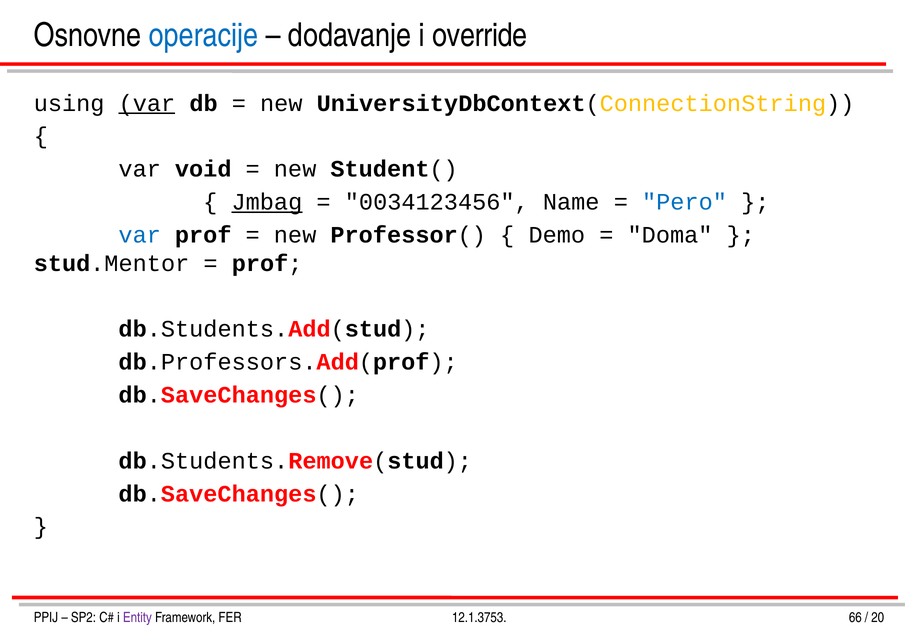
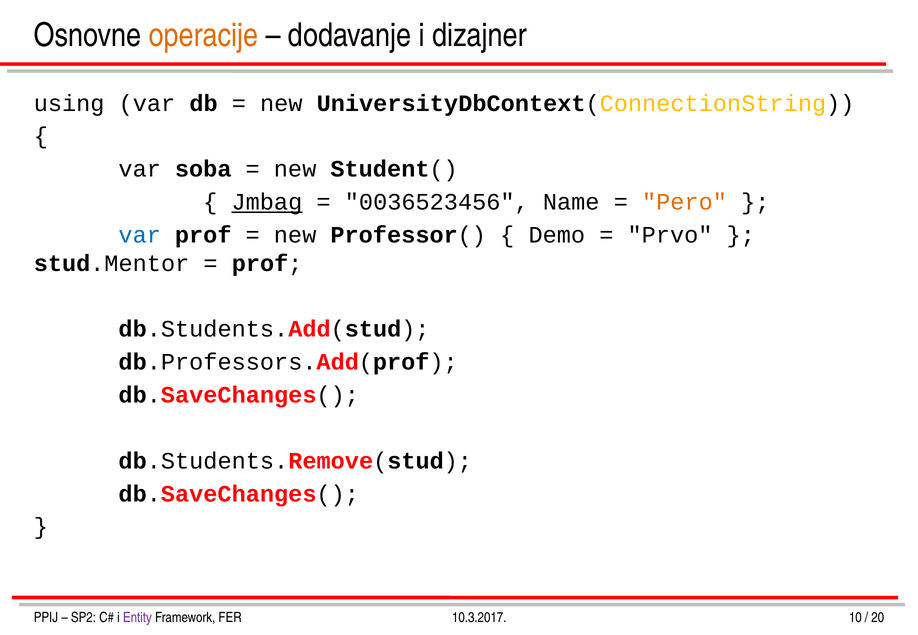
operacije colour: blue -> orange (203, 35)
override: override -> dizajner (480, 35)
var underline: present -> none (147, 103)
void: void -> soba (203, 169)
0034123456: 0034123456 -> 0036523456 (437, 202)
Pero colour: blue -> orange (684, 202)
Doma: Doma -> Prvo (670, 235)
12.1.3753: 12.1.3753 -> 10.3.2017 (479, 618)
66: 66 -> 10 (855, 618)
